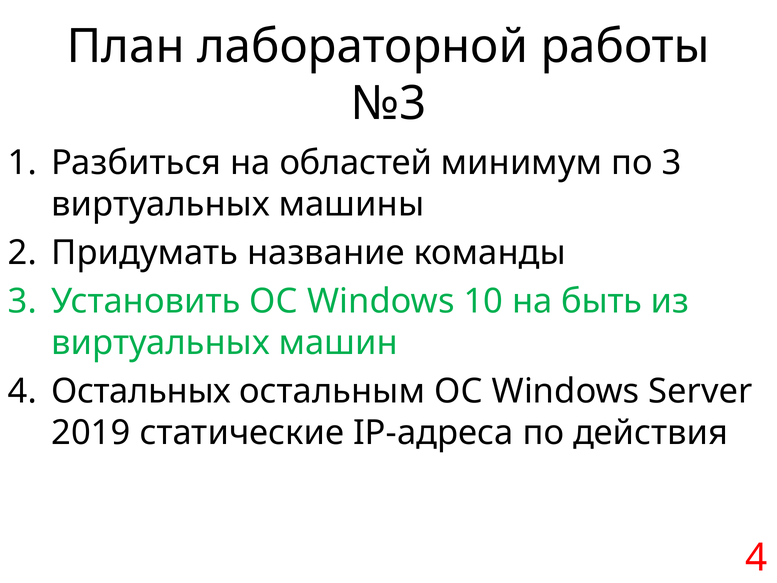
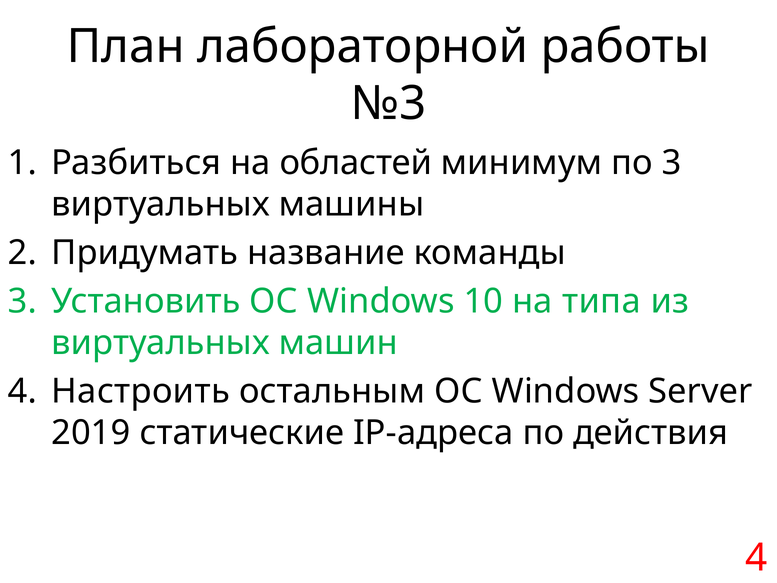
быть: быть -> типа (601, 301)
Остальных: Остальных -> Настроить (141, 391)
